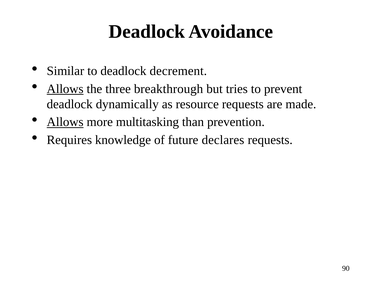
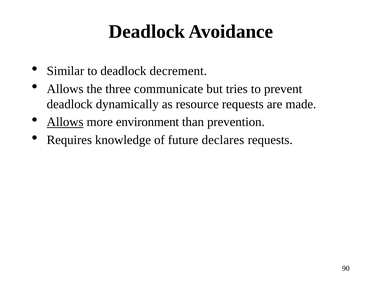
Allows underline: present -> none (65, 89)
breakthrough: breakthrough -> communicate (169, 89)
multitasking: multitasking -> environment (147, 122)
